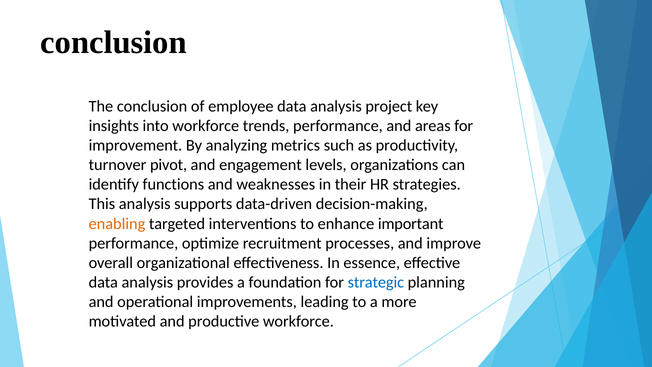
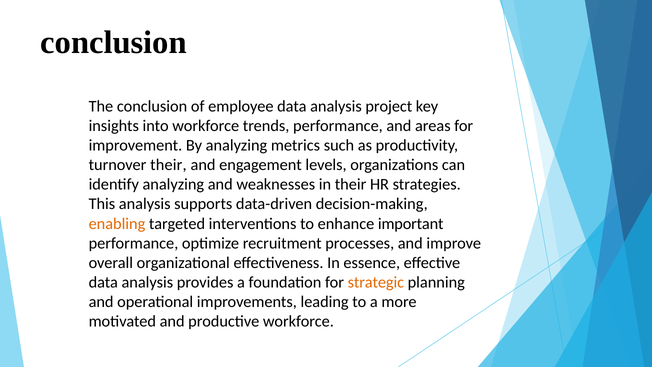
turnover pivot: pivot -> their (168, 165)
identify functions: functions -> analyzing (173, 184)
strategic colour: blue -> orange (376, 282)
